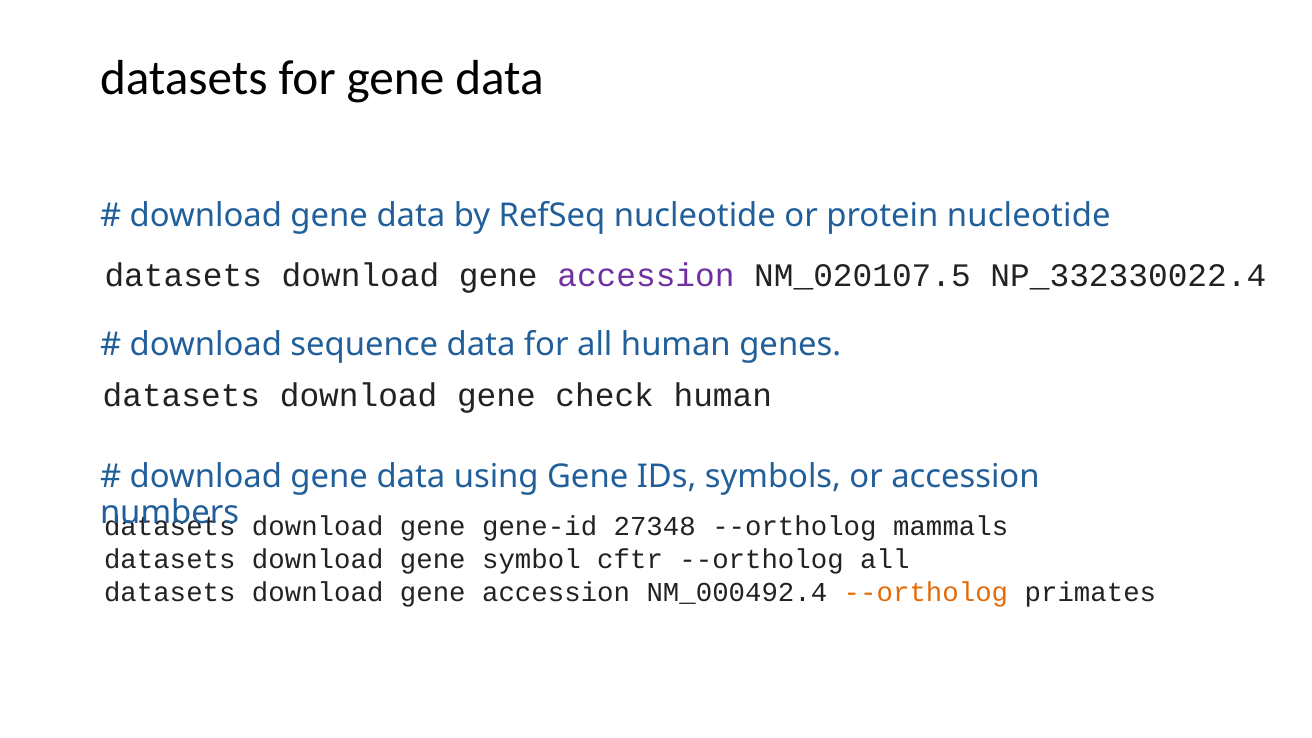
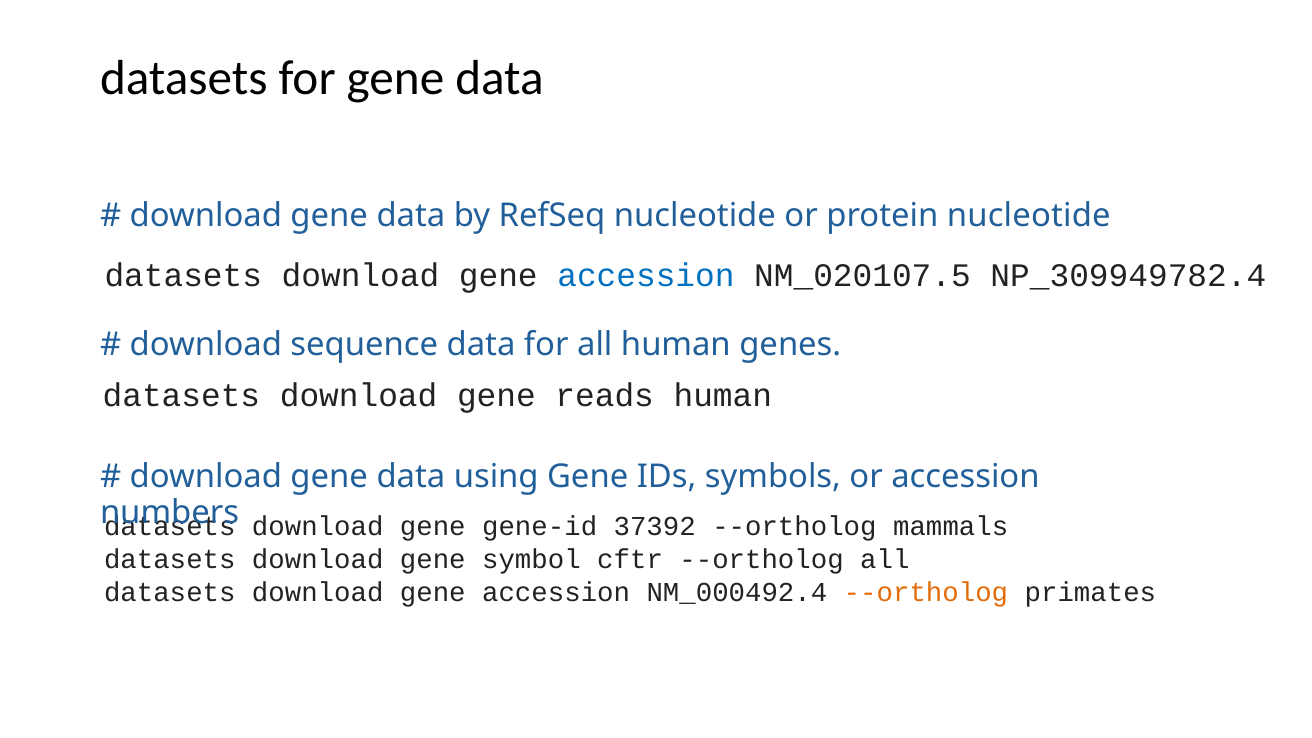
accession colour: purple -> blue (646, 275)
NP_332330022.4: NP_332330022.4 -> NP_309949782.4 (1128, 275)
check: check -> reads (605, 395)
27348: 27348 -> 37392 (655, 527)
